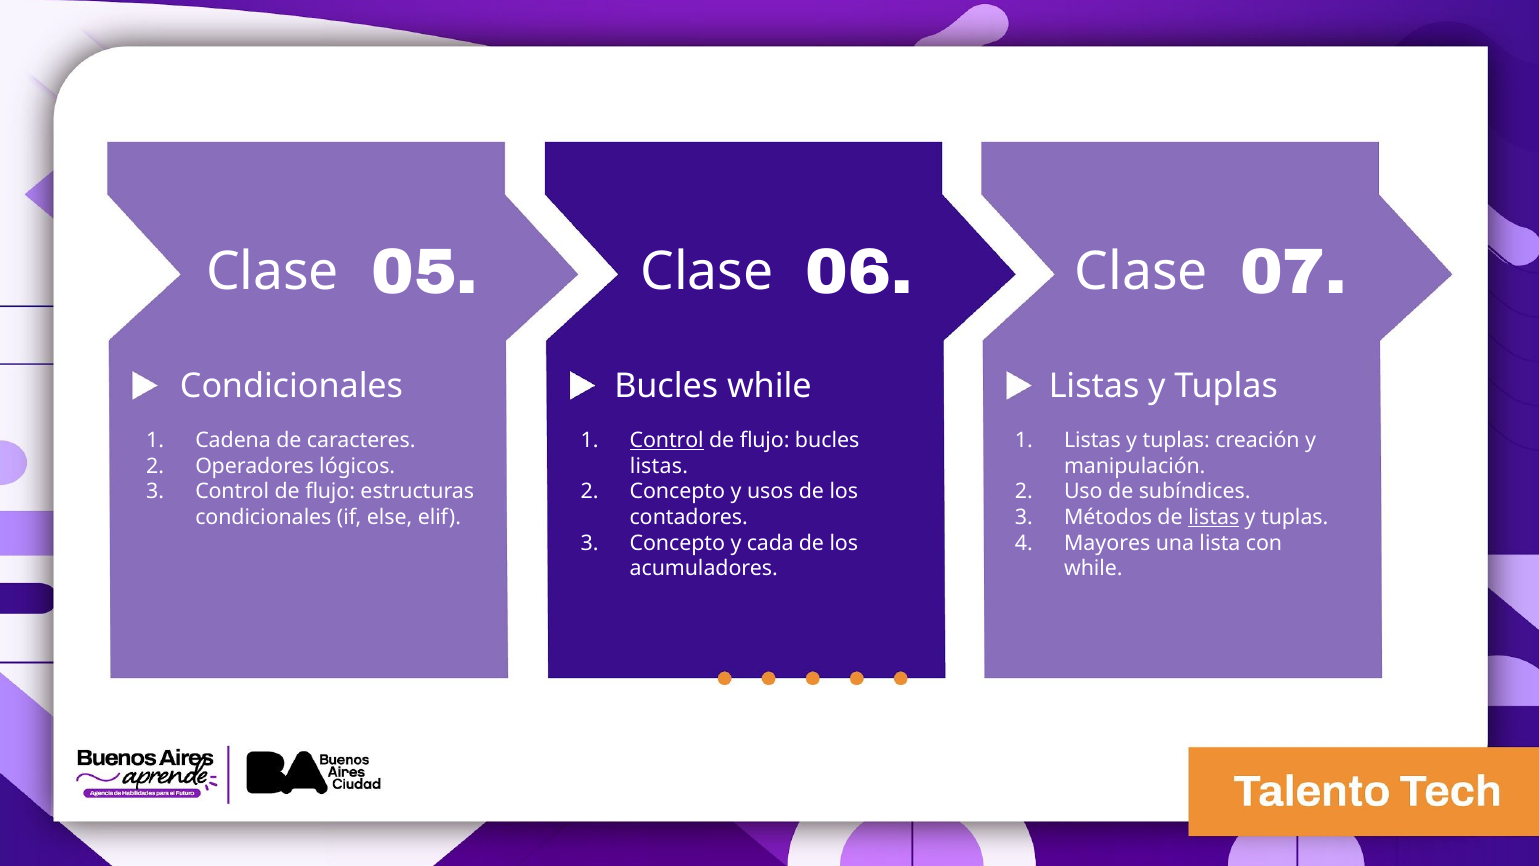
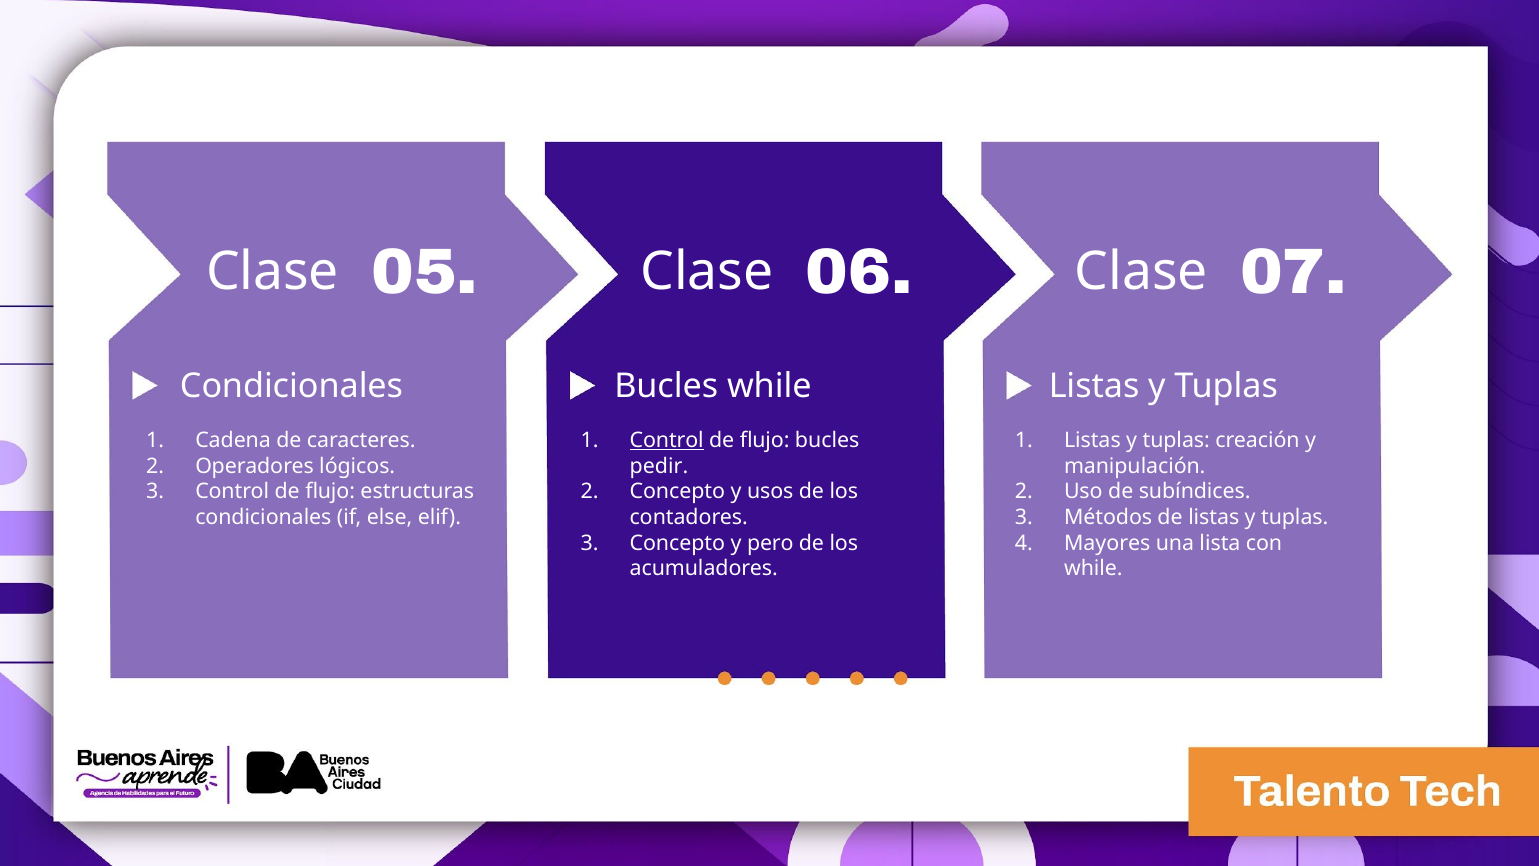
listas: listas -> pedir (659, 466)
listas underline: present -> none (1214, 517)
cada: cada -> pero (770, 543)
